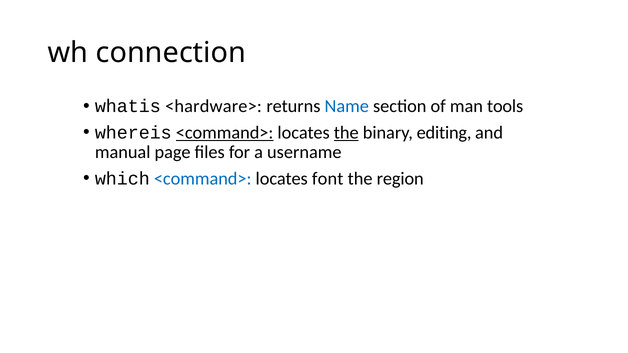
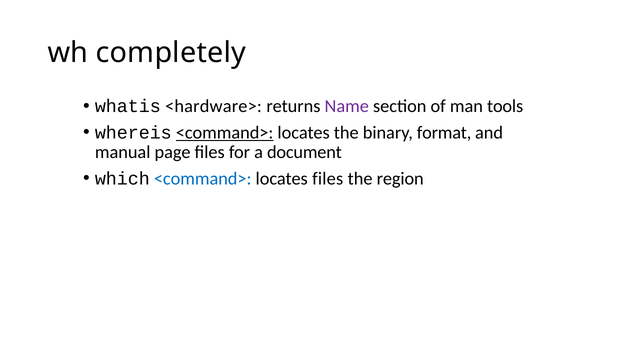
connection: connection -> completely (171, 53)
Name colour: blue -> purple (347, 106)
the underline: present -> none (346, 133)
editing: editing -> format (444, 133)
username: username -> document (304, 153)
locates font: font -> files (328, 179)
